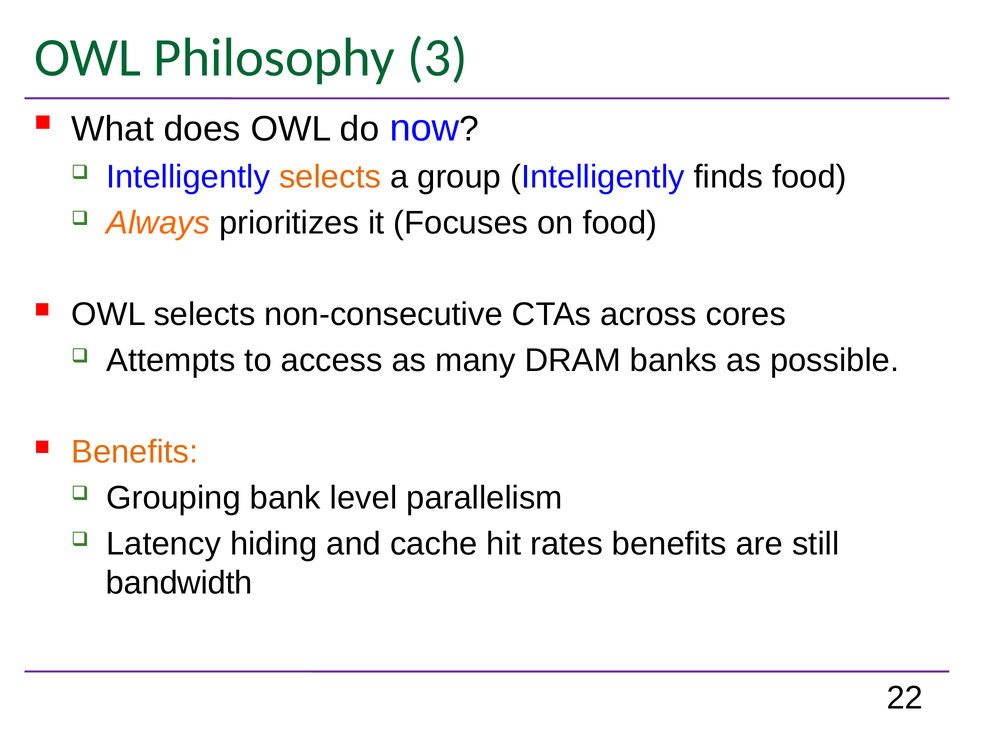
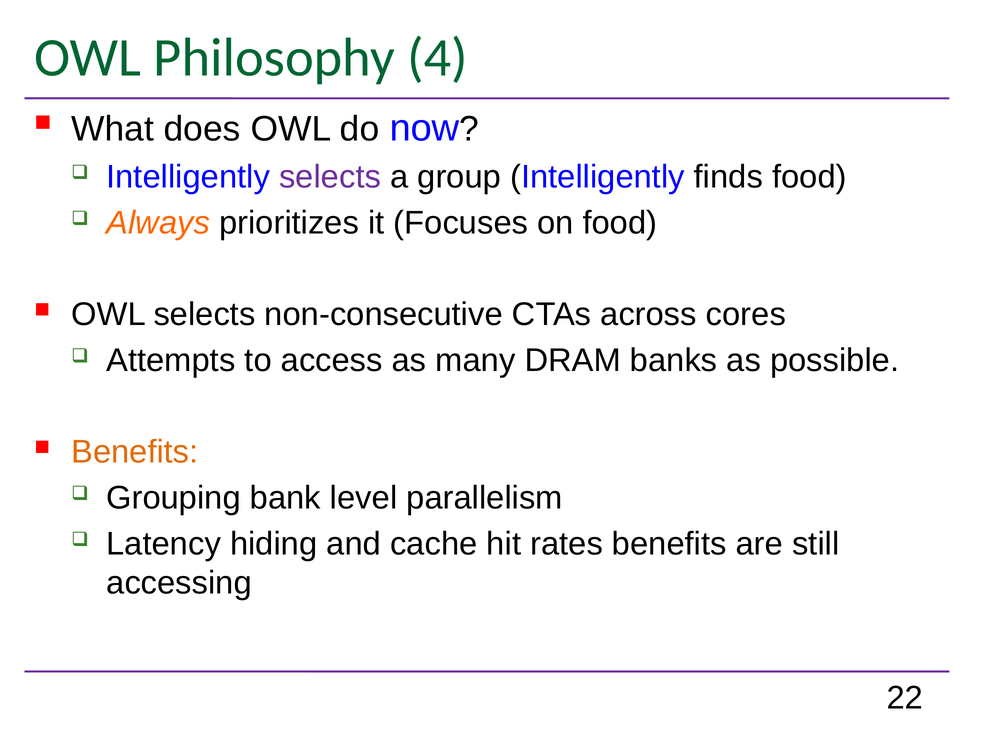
3: 3 -> 4 (437, 58)
selects colour: orange -> purple (330, 177)
bandwidth: bandwidth -> accessing (179, 583)
